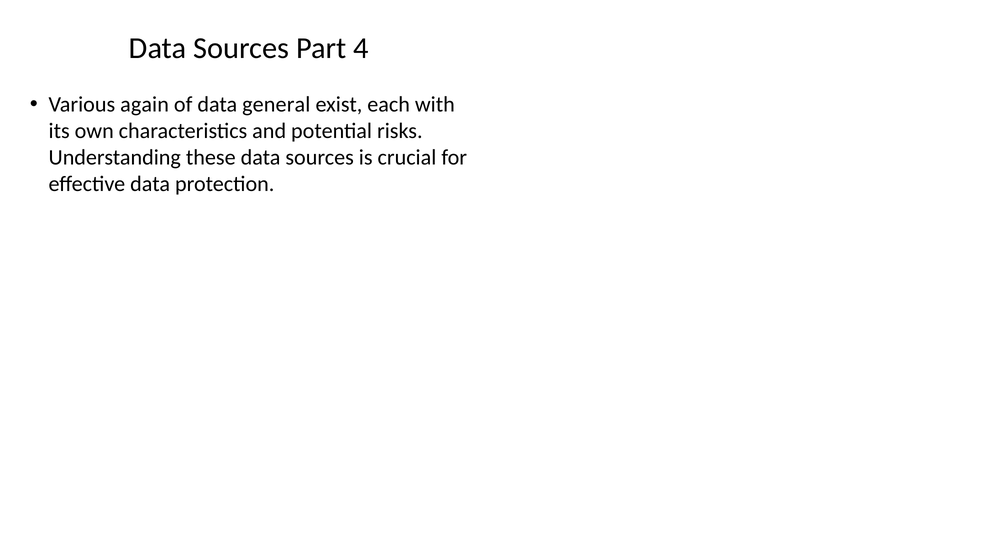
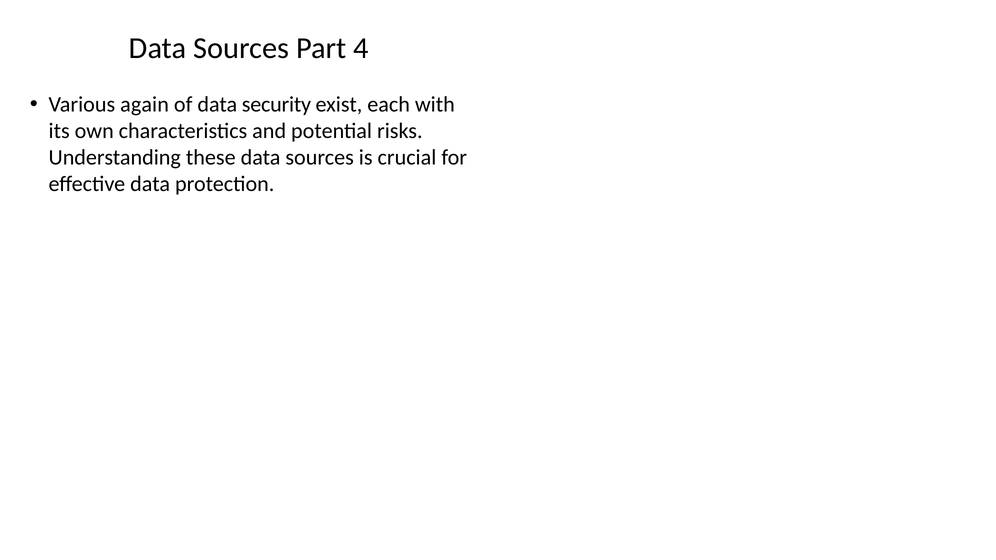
general: general -> security (276, 104)
